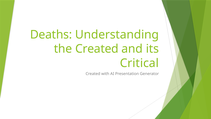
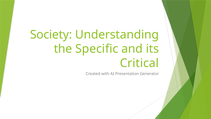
Deaths: Deaths -> Society (51, 35)
the Created: Created -> Specific (97, 49)
